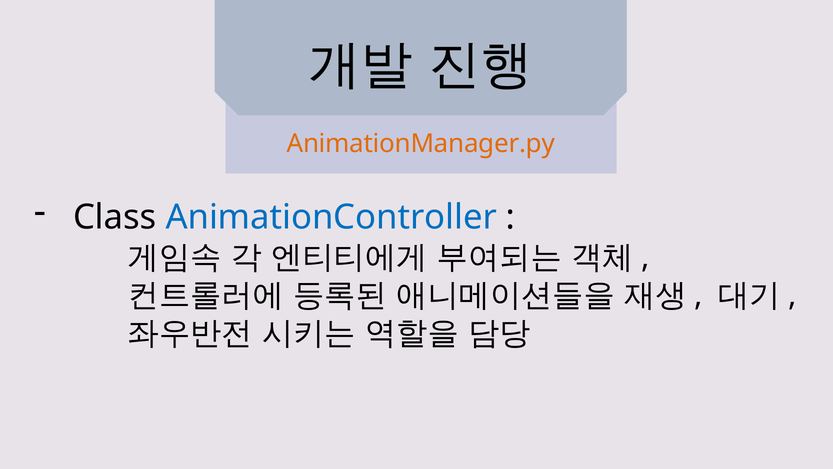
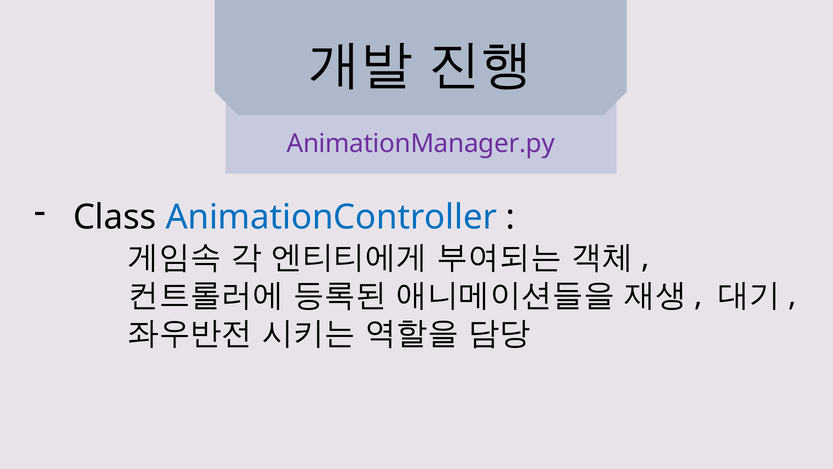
AnimationManager.py colour: orange -> purple (421, 143)
